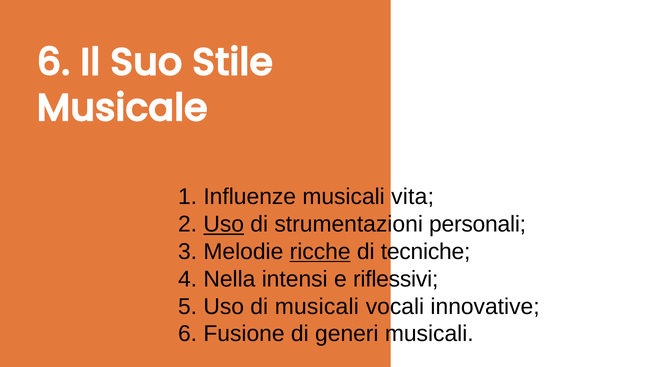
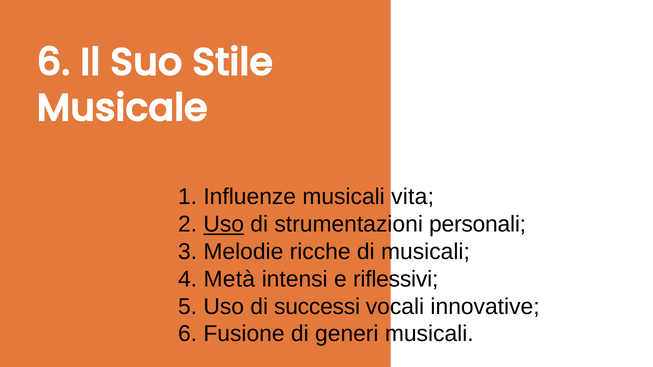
ricche underline: present -> none (320, 252)
di tecniche: tecniche -> musicali (425, 252)
Nella: Nella -> Metà (229, 279)
di musicali: musicali -> successi (317, 307)
